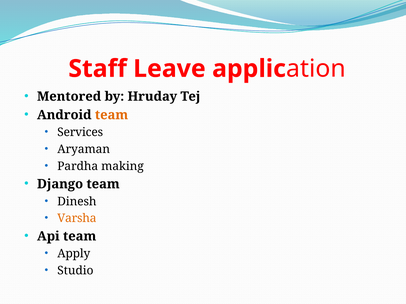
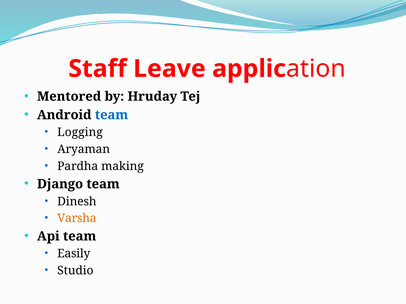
team colour: orange -> blue (112, 115)
Services: Services -> Logging (80, 133)
Apply: Apply -> Easily (74, 254)
